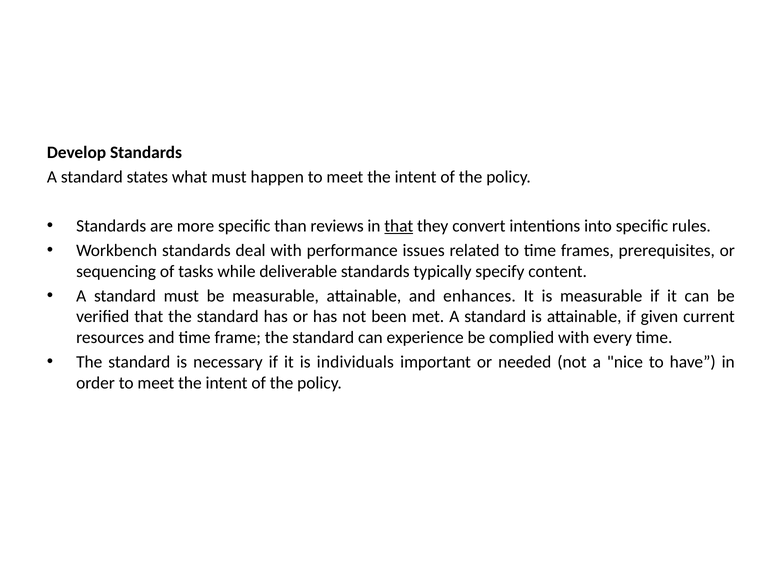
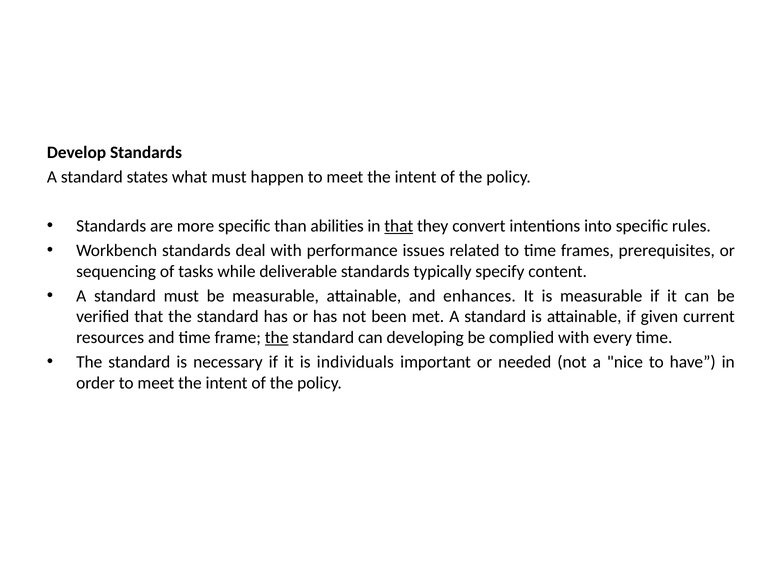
reviews: reviews -> abilities (337, 226)
the underline: none -> present (277, 337)
experience: experience -> developing (425, 337)
